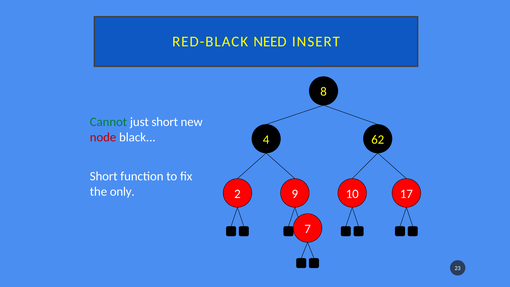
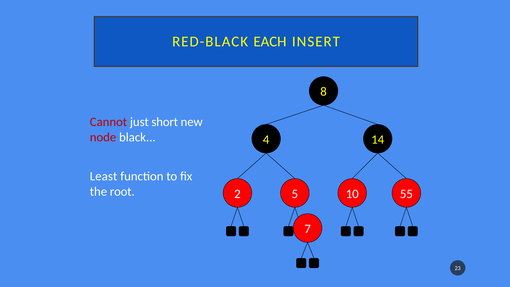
NEED: NEED -> EACH (270, 42)
Cannot colour: green -> red (108, 122)
62: 62 -> 14 (378, 140)
Short: Short -> Least (104, 176)
only: only -> root (122, 191)
9: 9 -> 5 (295, 194)
17: 17 -> 55 (406, 194)
